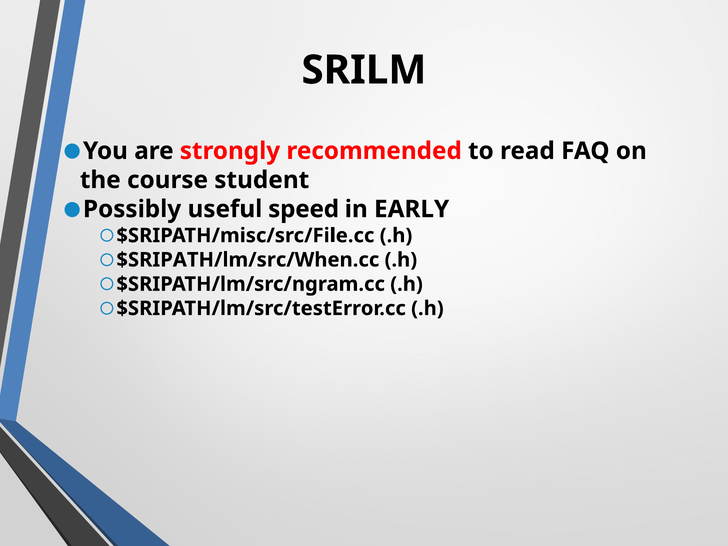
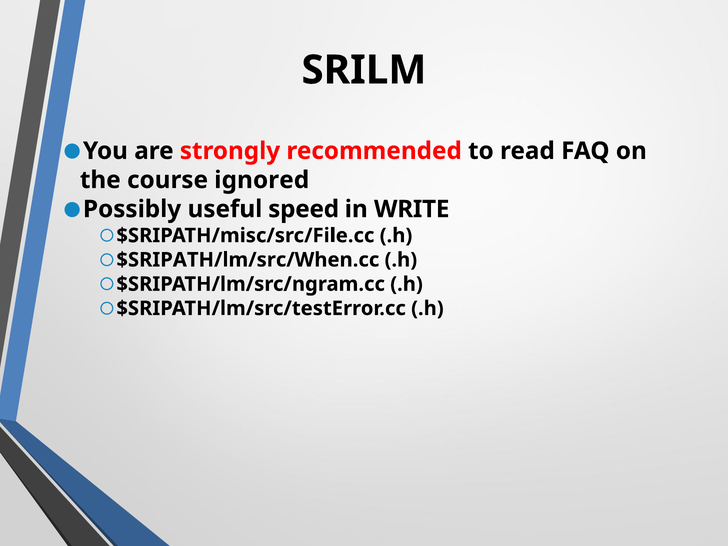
student: student -> ignored (262, 180)
EARLY: EARLY -> WRITE (412, 209)
